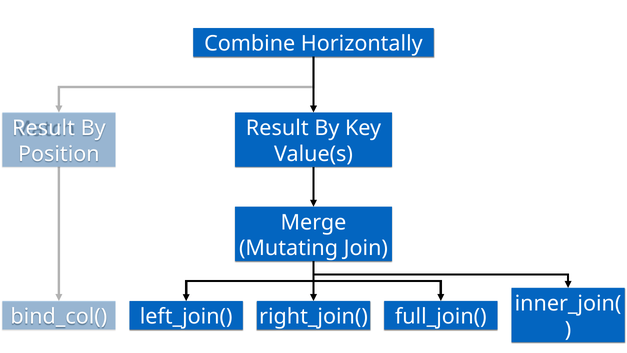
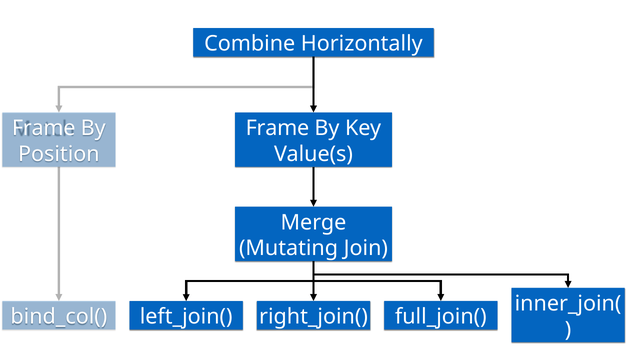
Result: Result -> Frame (44, 128)
Result: Result -> Frame (277, 128)
